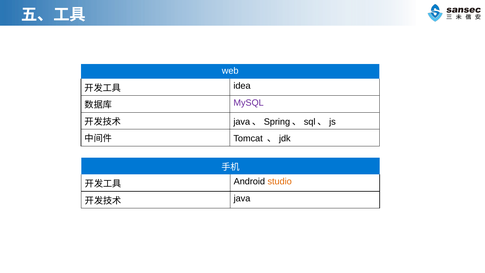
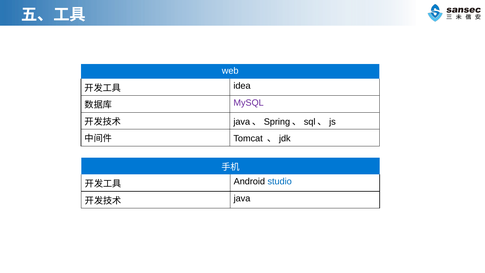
studio colour: orange -> blue (280, 181)
